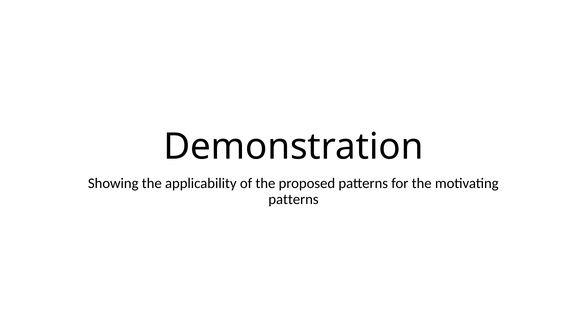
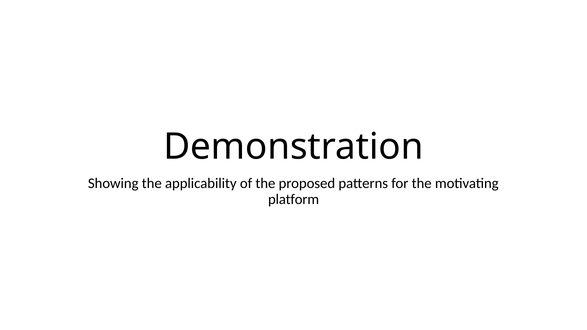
patterns: patterns -> platform (294, 199)
